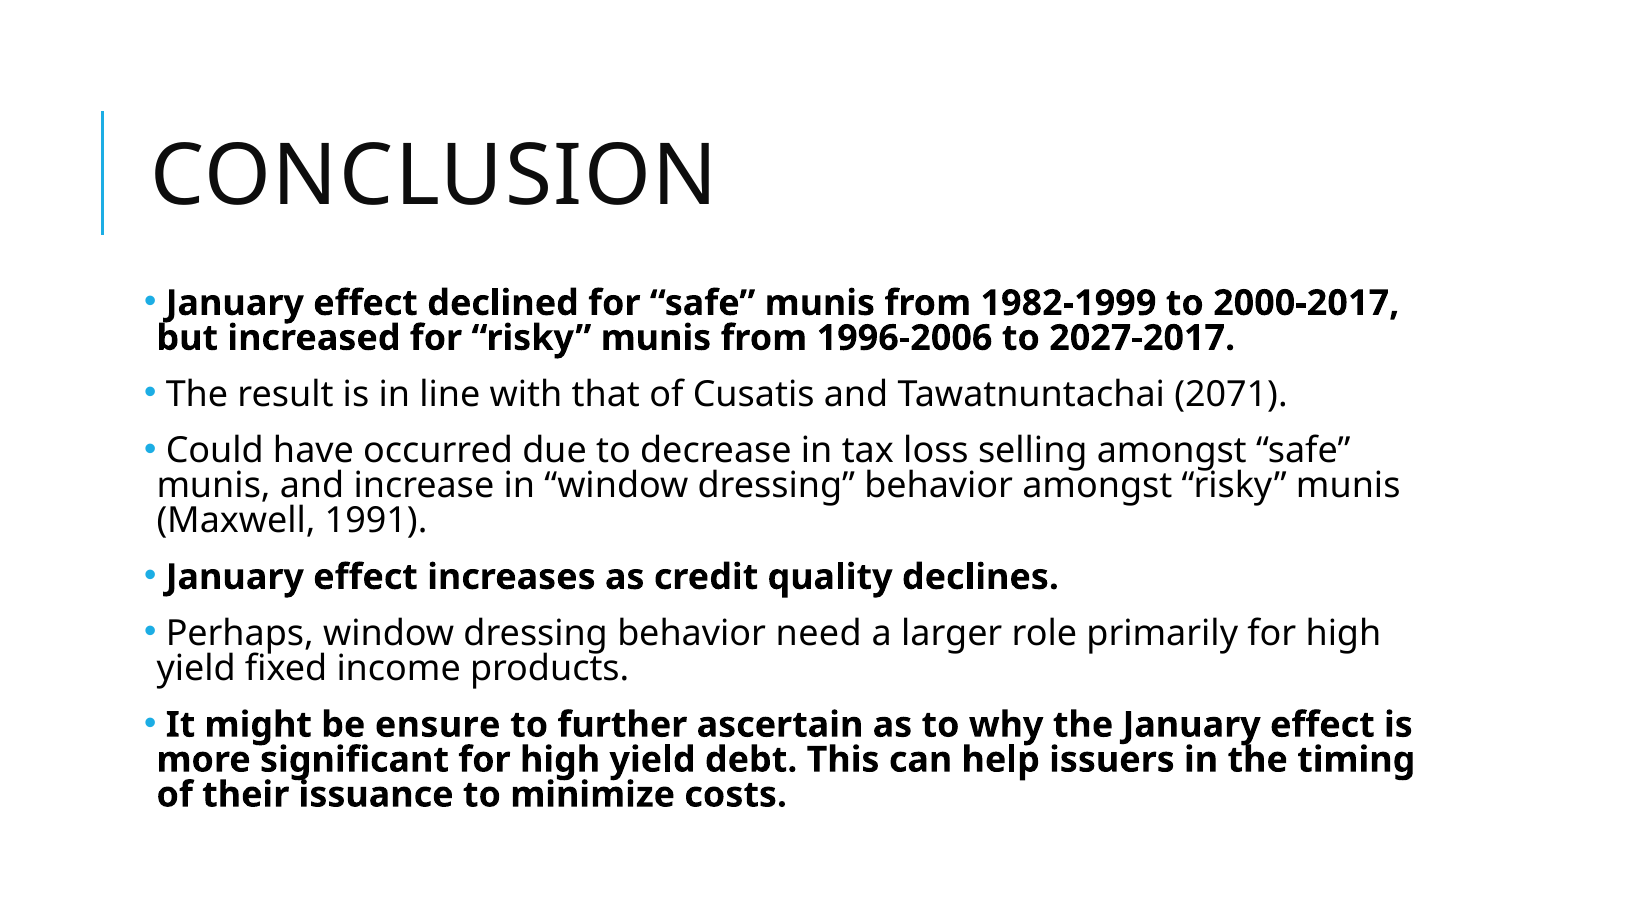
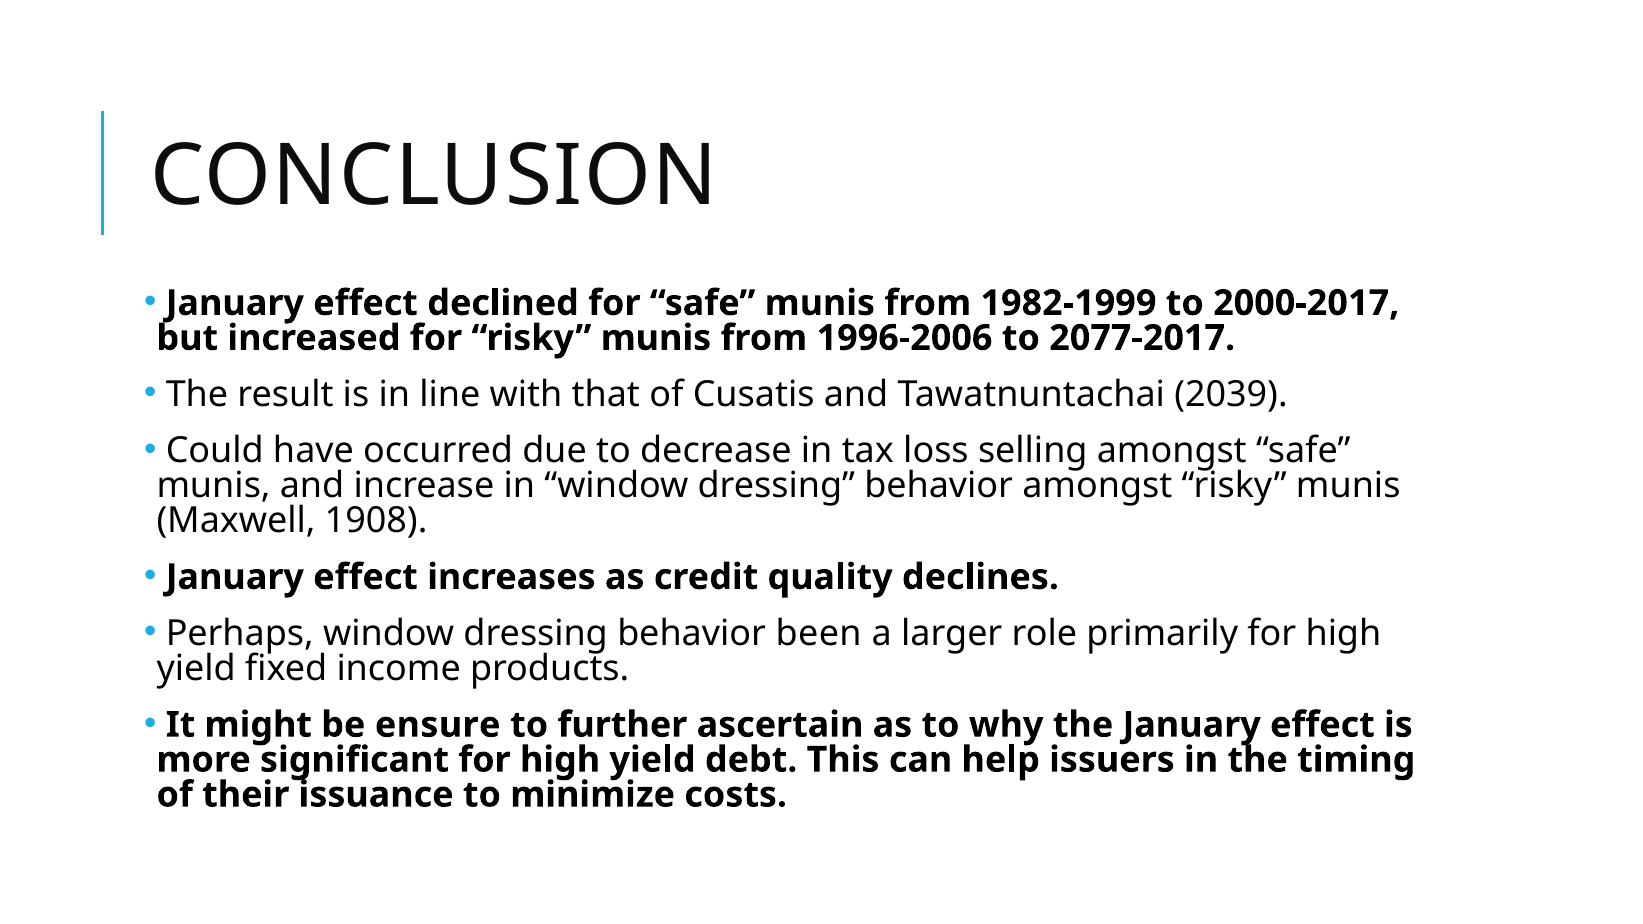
2027-2017: 2027-2017 -> 2077-2017 (1142, 338)
2071: 2071 -> 2039 (1231, 395)
1991: 1991 -> 1908 (376, 521)
need: need -> been (819, 634)
